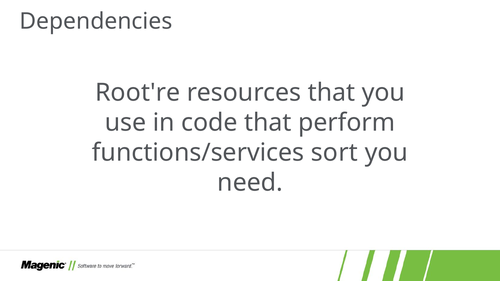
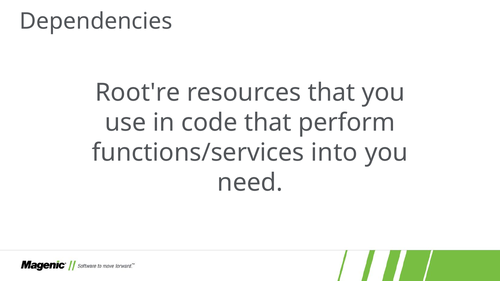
sort: sort -> into (334, 153)
